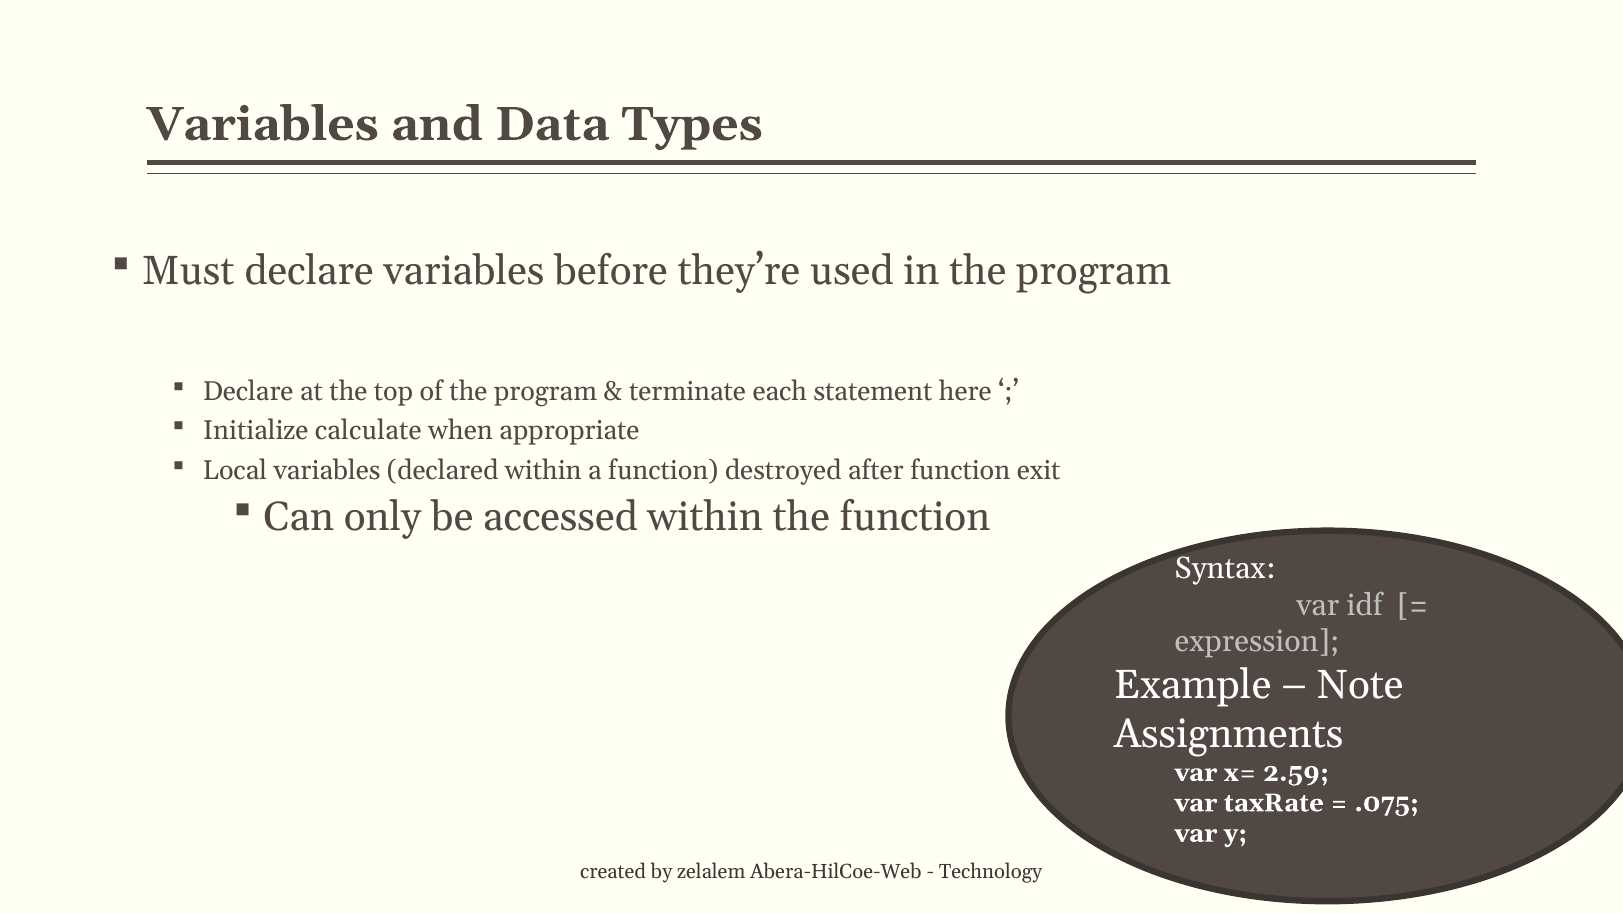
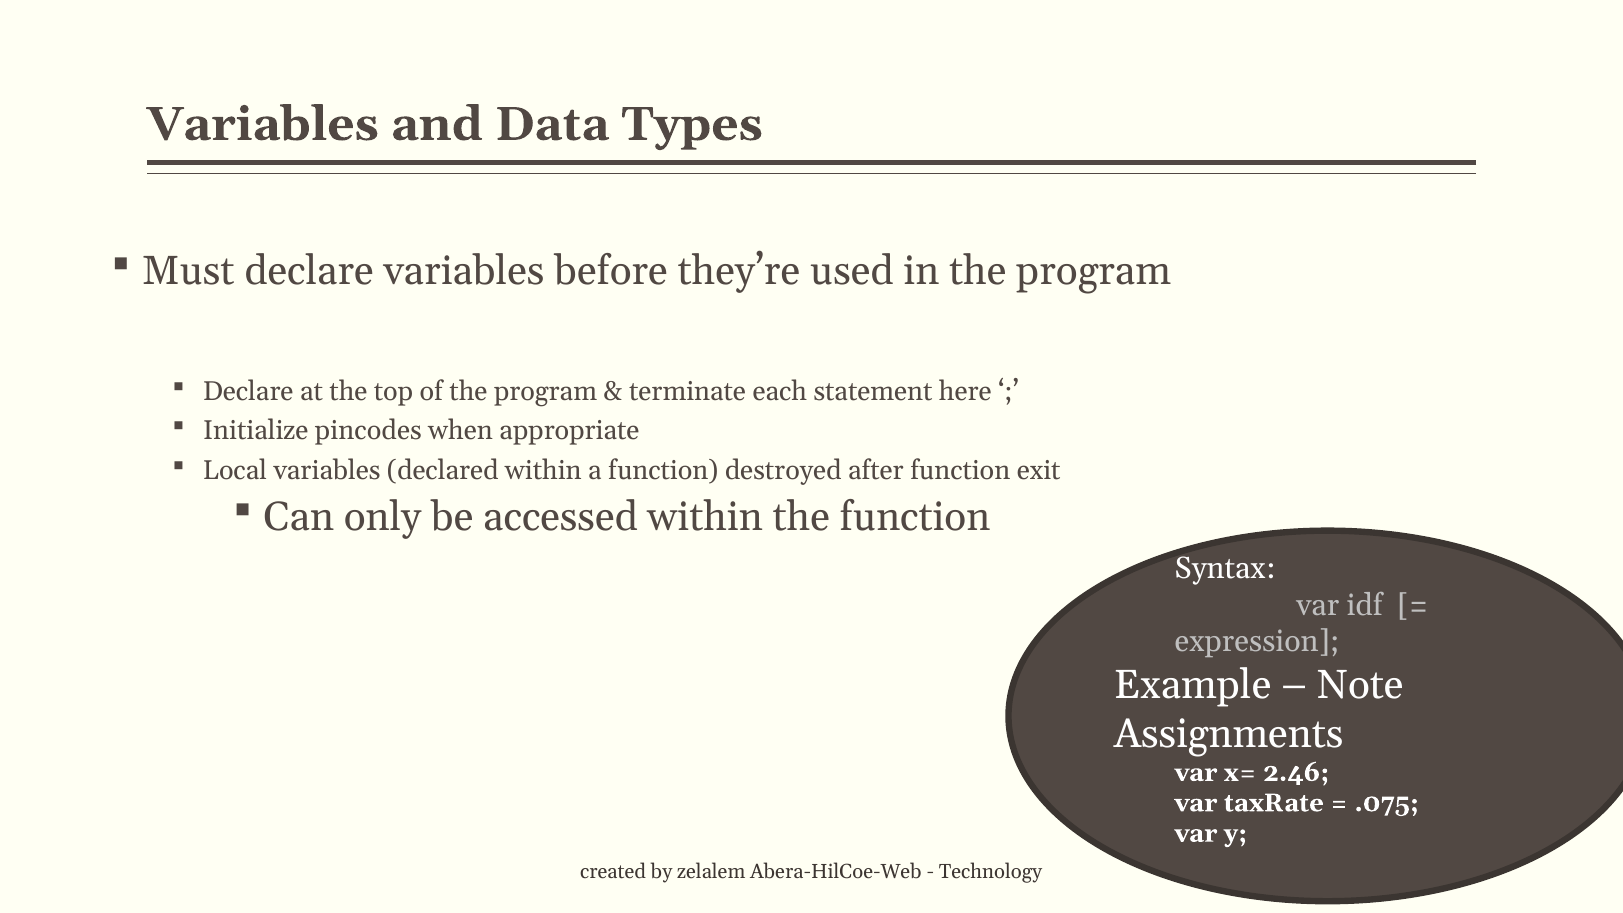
calculate: calculate -> pincodes (368, 431)
2.59: 2.59 -> 2.46 (1296, 772)
